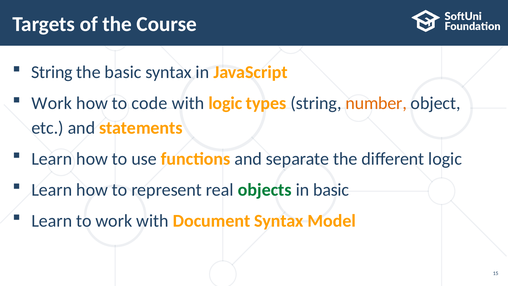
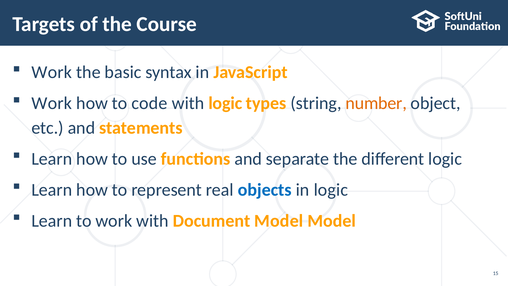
String: String -> Work (52, 72)
objects colour: green -> blue (265, 190)
in basic: basic -> logic (331, 190)
Document Syntax: Syntax -> Model (279, 221)
